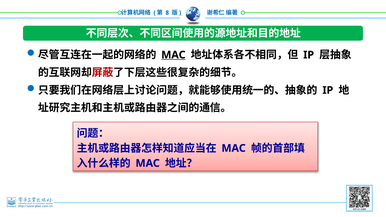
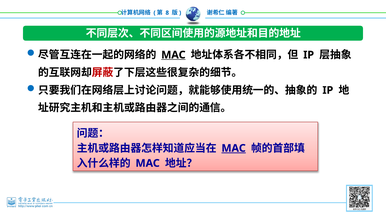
MAC underline: none -> present (234, 148)
